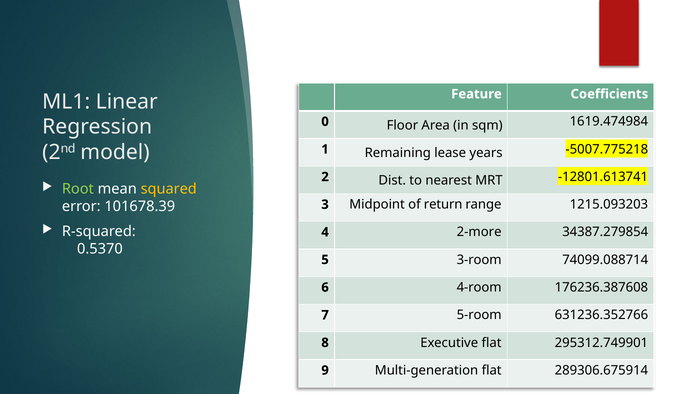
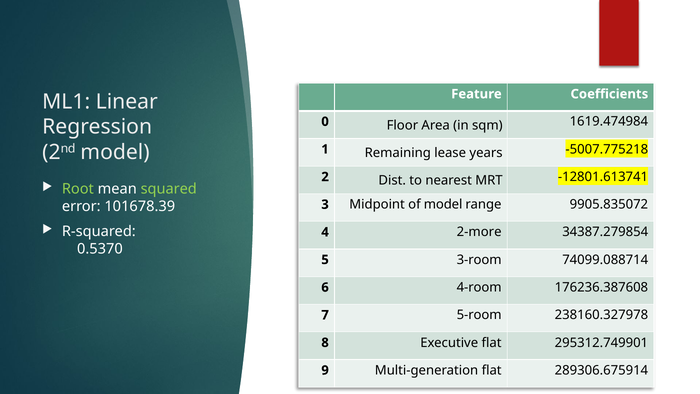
squared colour: yellow -> light green (169, 189)
of return: return -> model (443, 204)
1215.093203: 1215.093203 -> 9905.835072 (609, 204)
631236.352766: 631236.352766 -> 238160.327978 (601, 315)
